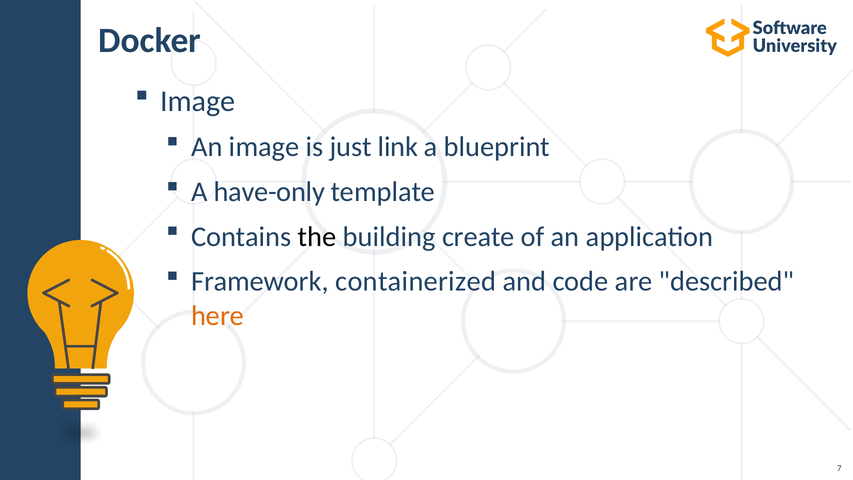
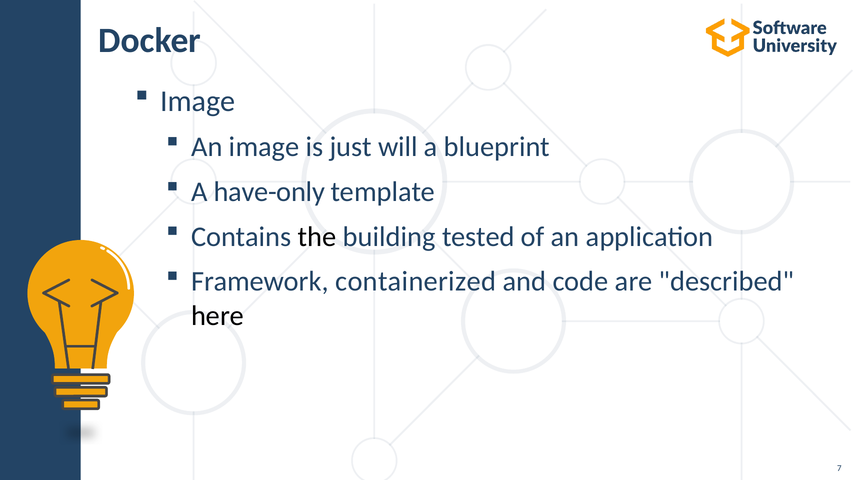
link: link -> will (398, 147)
create: create -> tested (478, 237)
here colour: orange -> black (218, 316)
